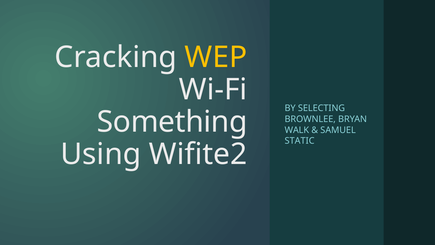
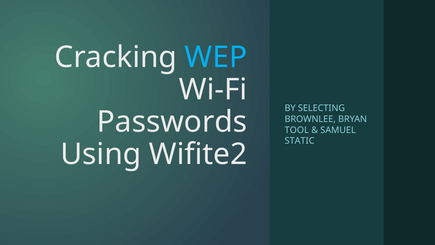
WEP colour: yellow -> light blue (216, 57)
Something: Something -> Passwords (172, 122)
WALK: WALK -> TOOL (297, 130)
